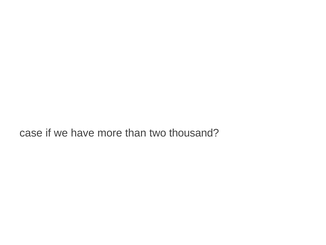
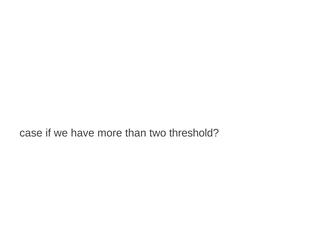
thousand: thousand -> threshold (194, 133)
